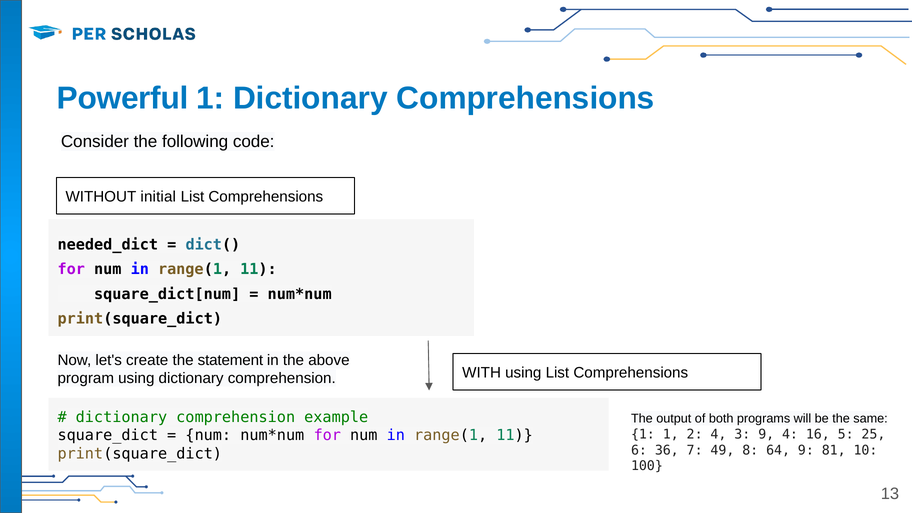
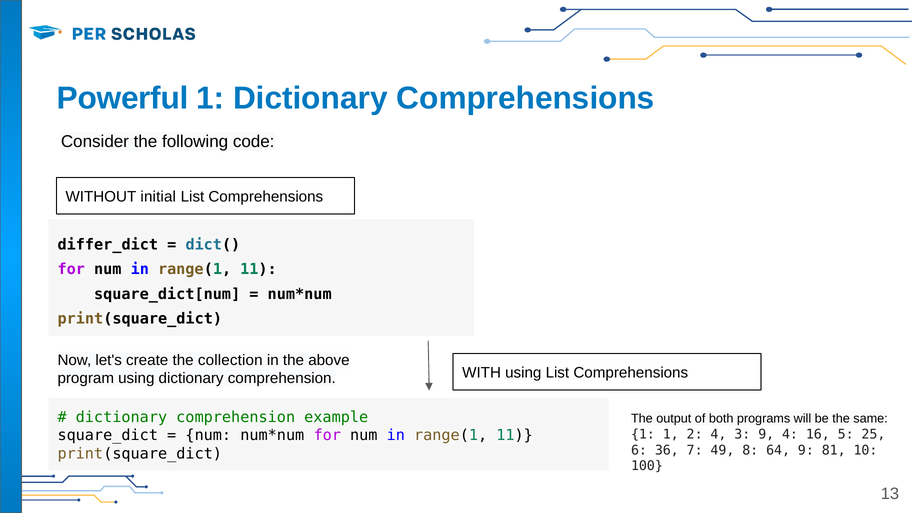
needed_dict: needed_dict -> differ_dict (108, 245)
statement: statement -> collection (230, 360)
